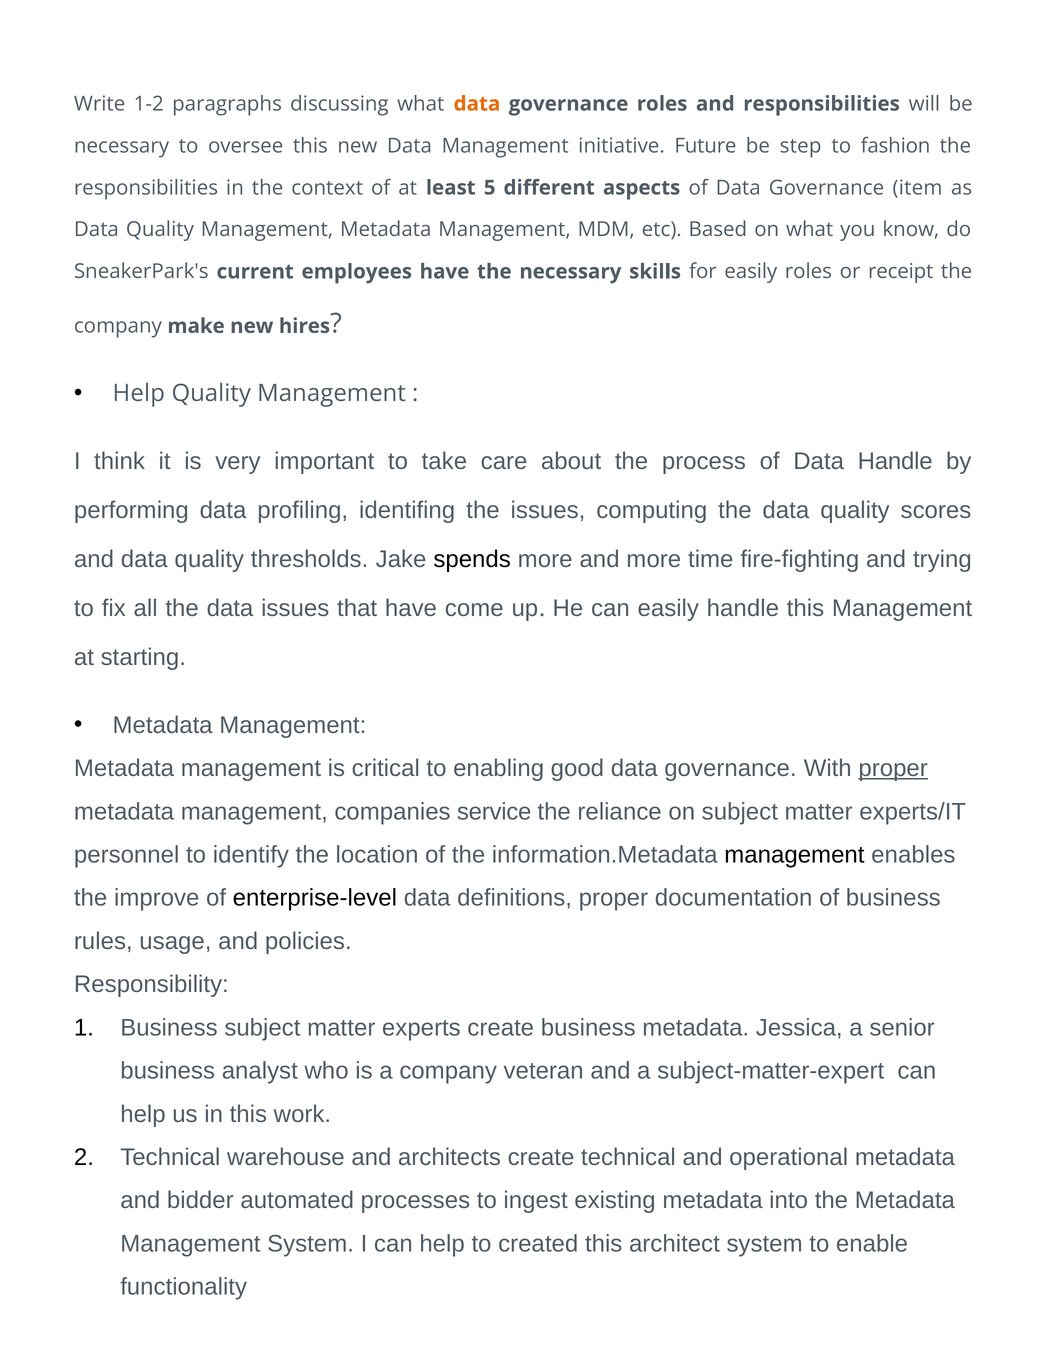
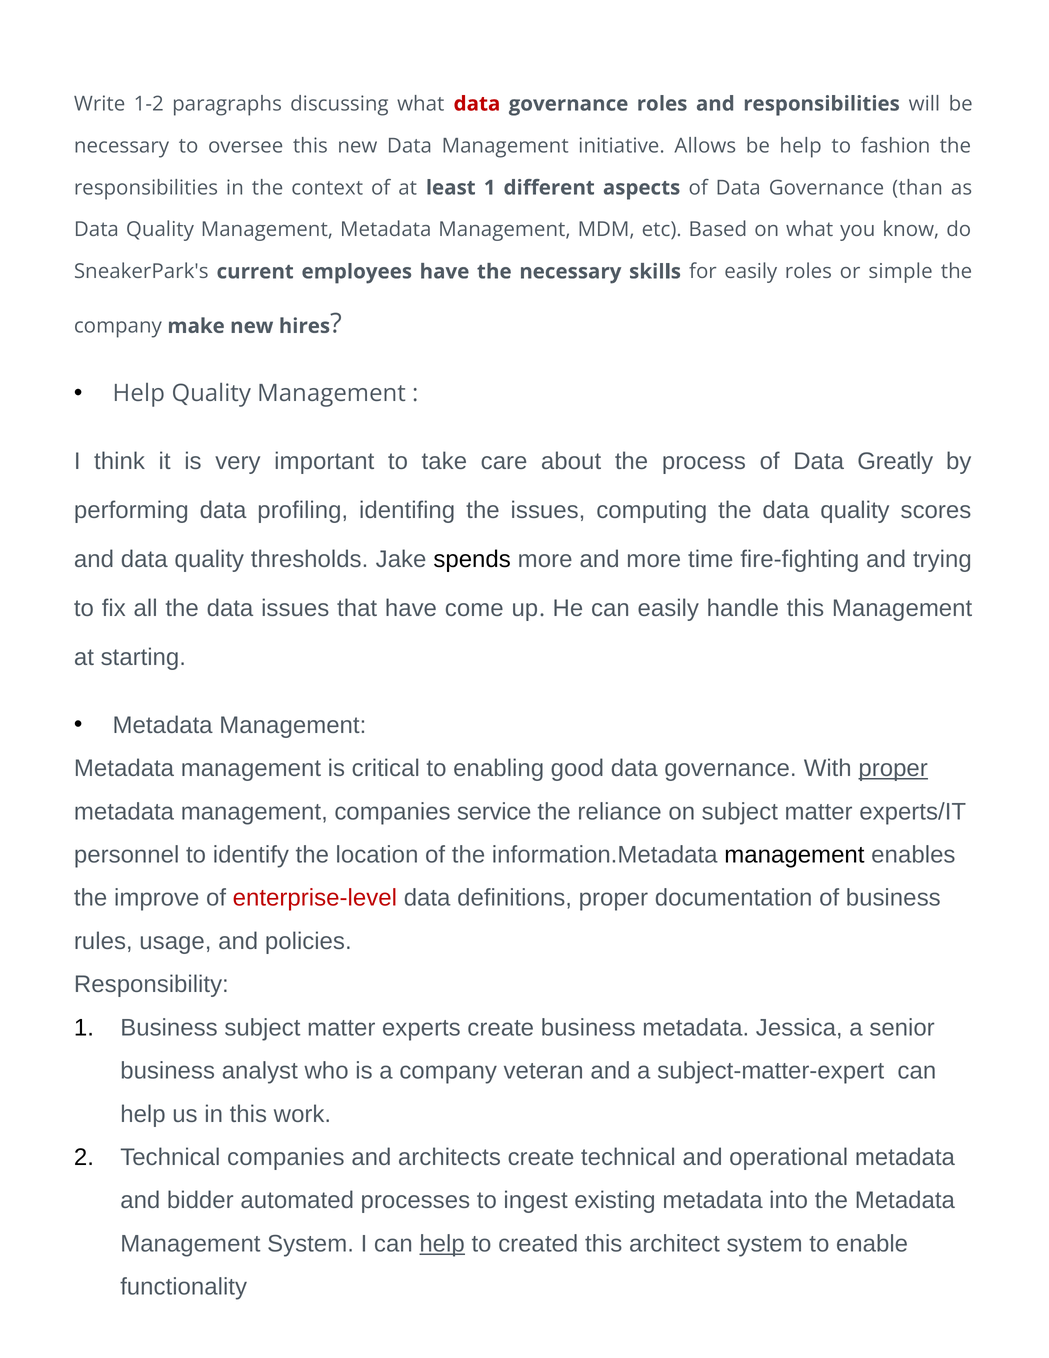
data colour: orange -> red (477, 104)
Future: Future -> Allows (705, 146)
be step: step -> help (801, 146)
least 5: 5 -> 1 (490, 188)
item: item -> than (918, 188)
receipt: receipt -> simple (901, 272)
Data Handle: Handle -> Greatly (895, 461)
enterprise-level colour: black -> red (315, 898)
Technical warehouse: warehouse -> companies (286, 1157)
help underline: none -> present (442, 1243)
